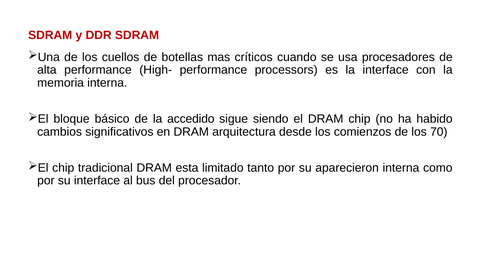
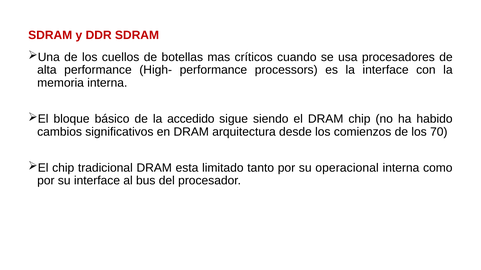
aparecieron: aparecieron -> operacional (347, 168)
